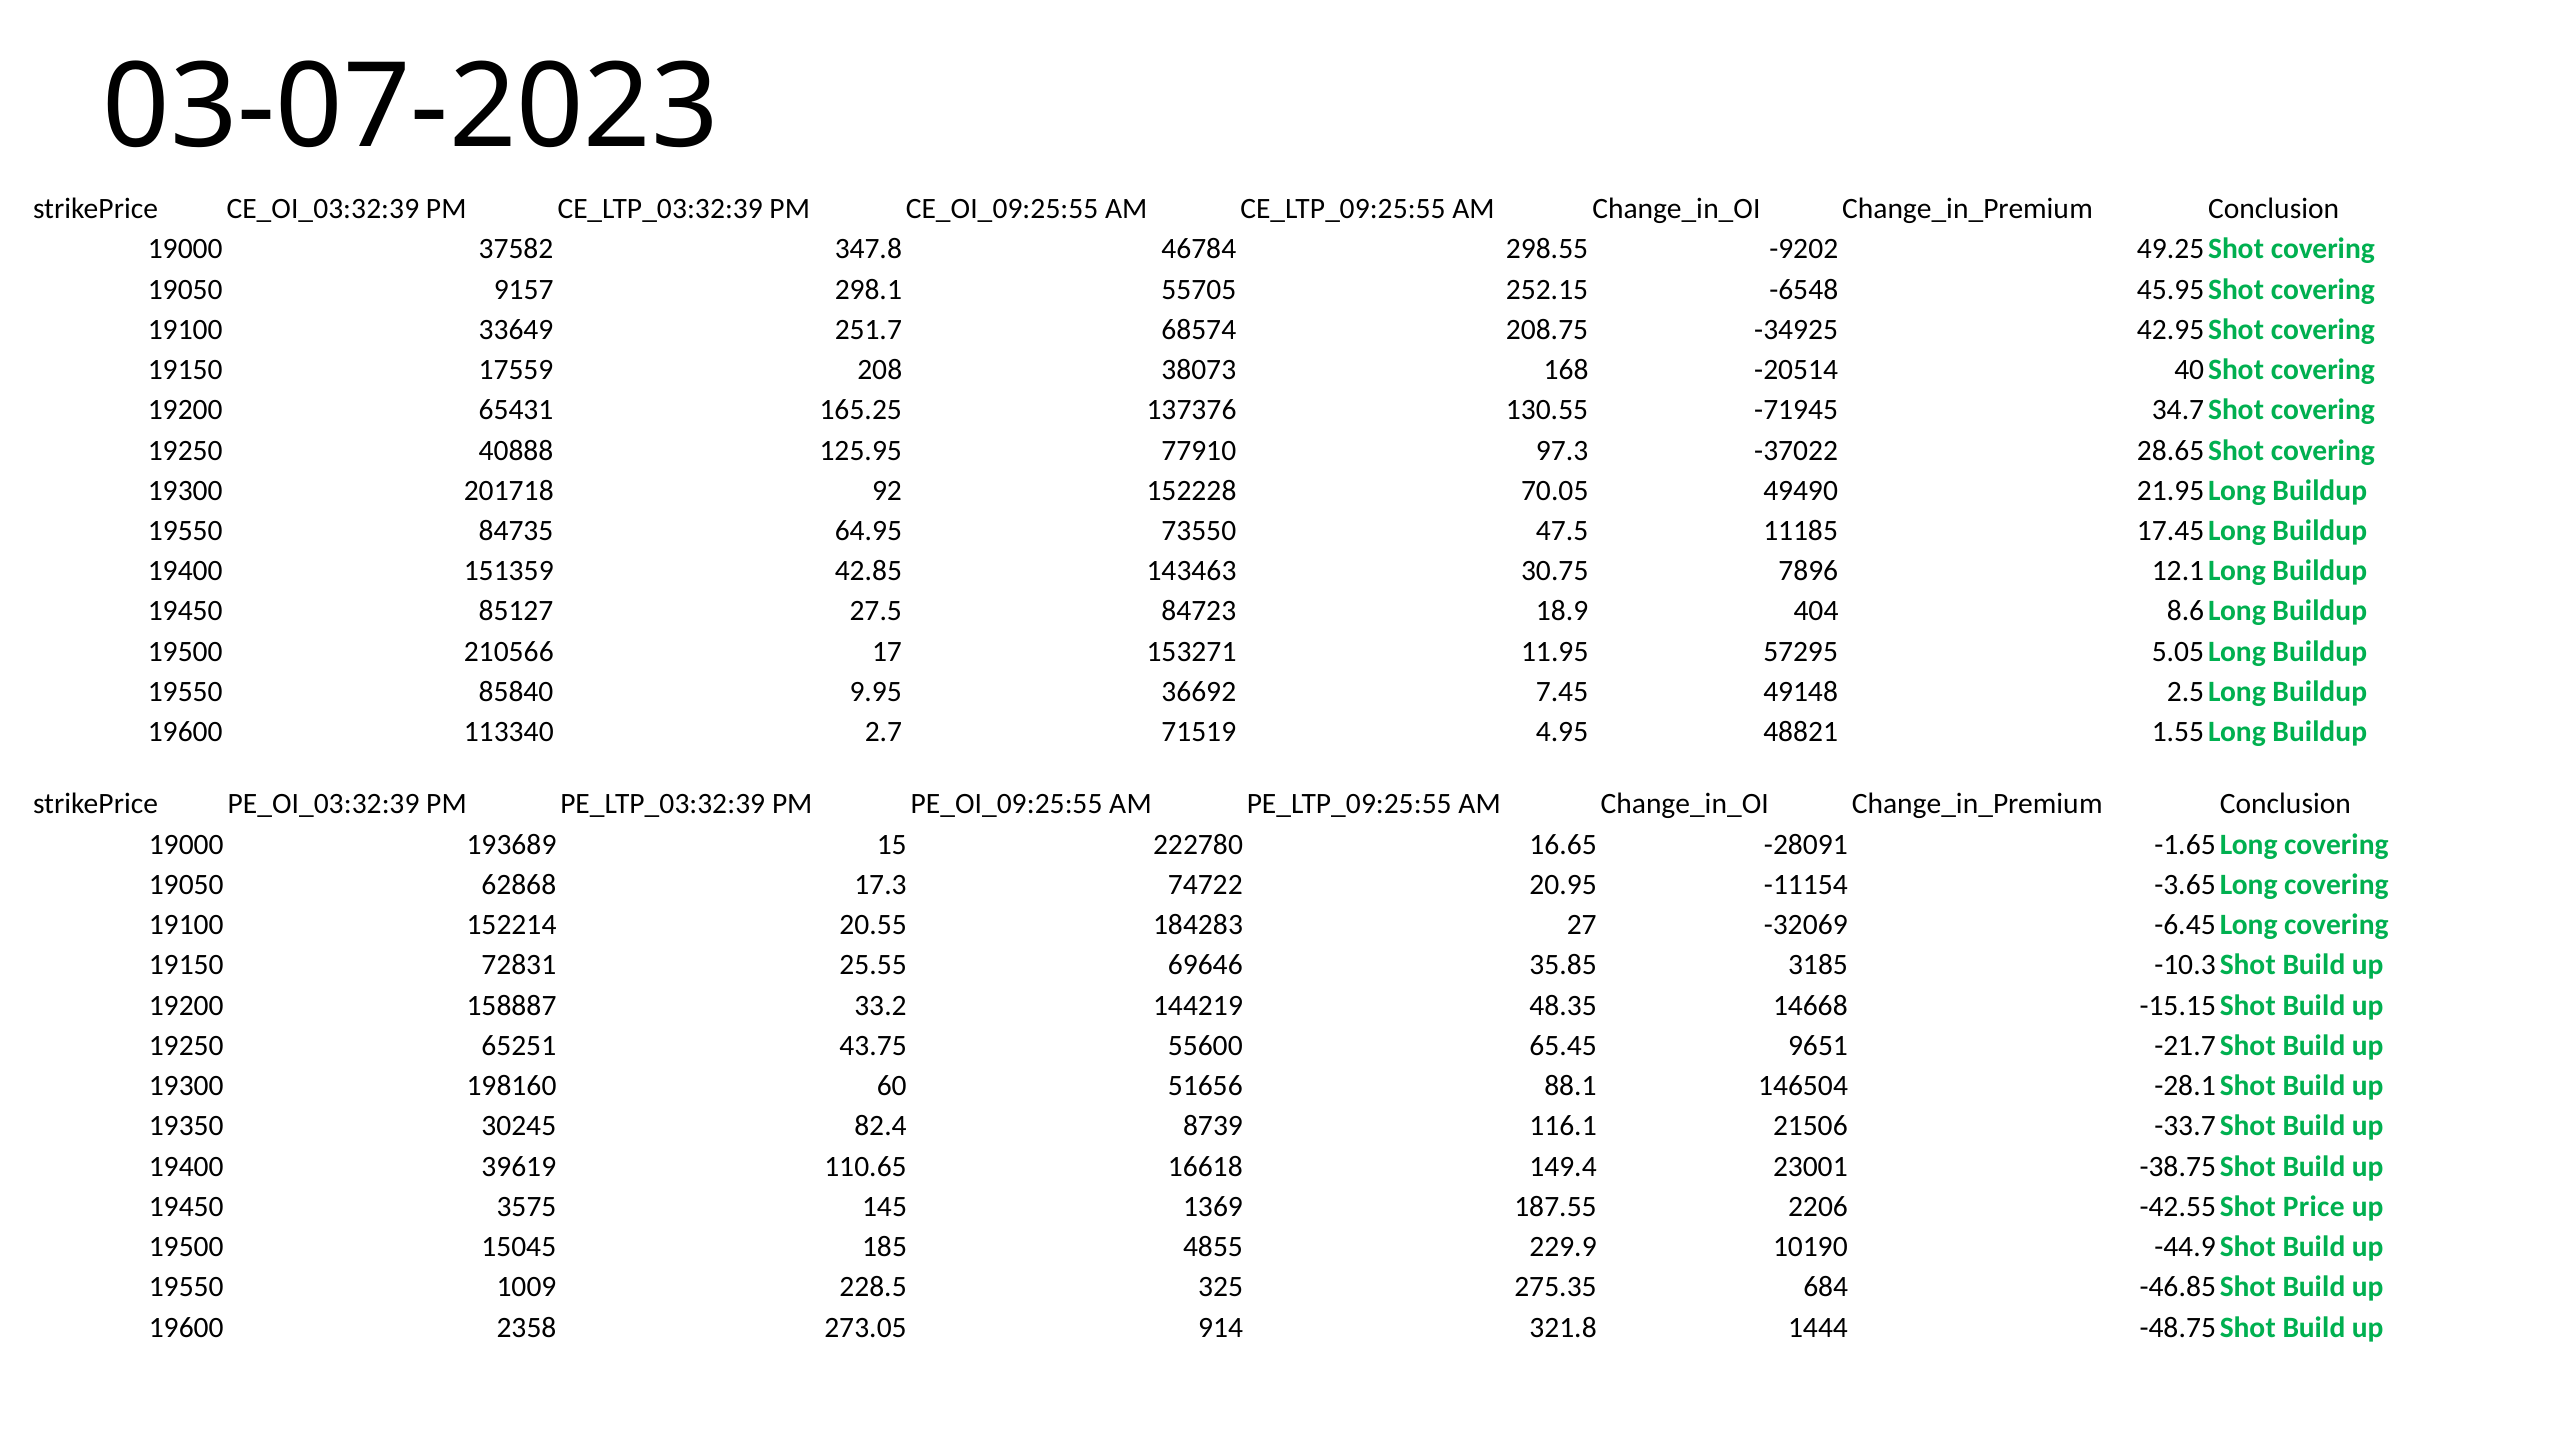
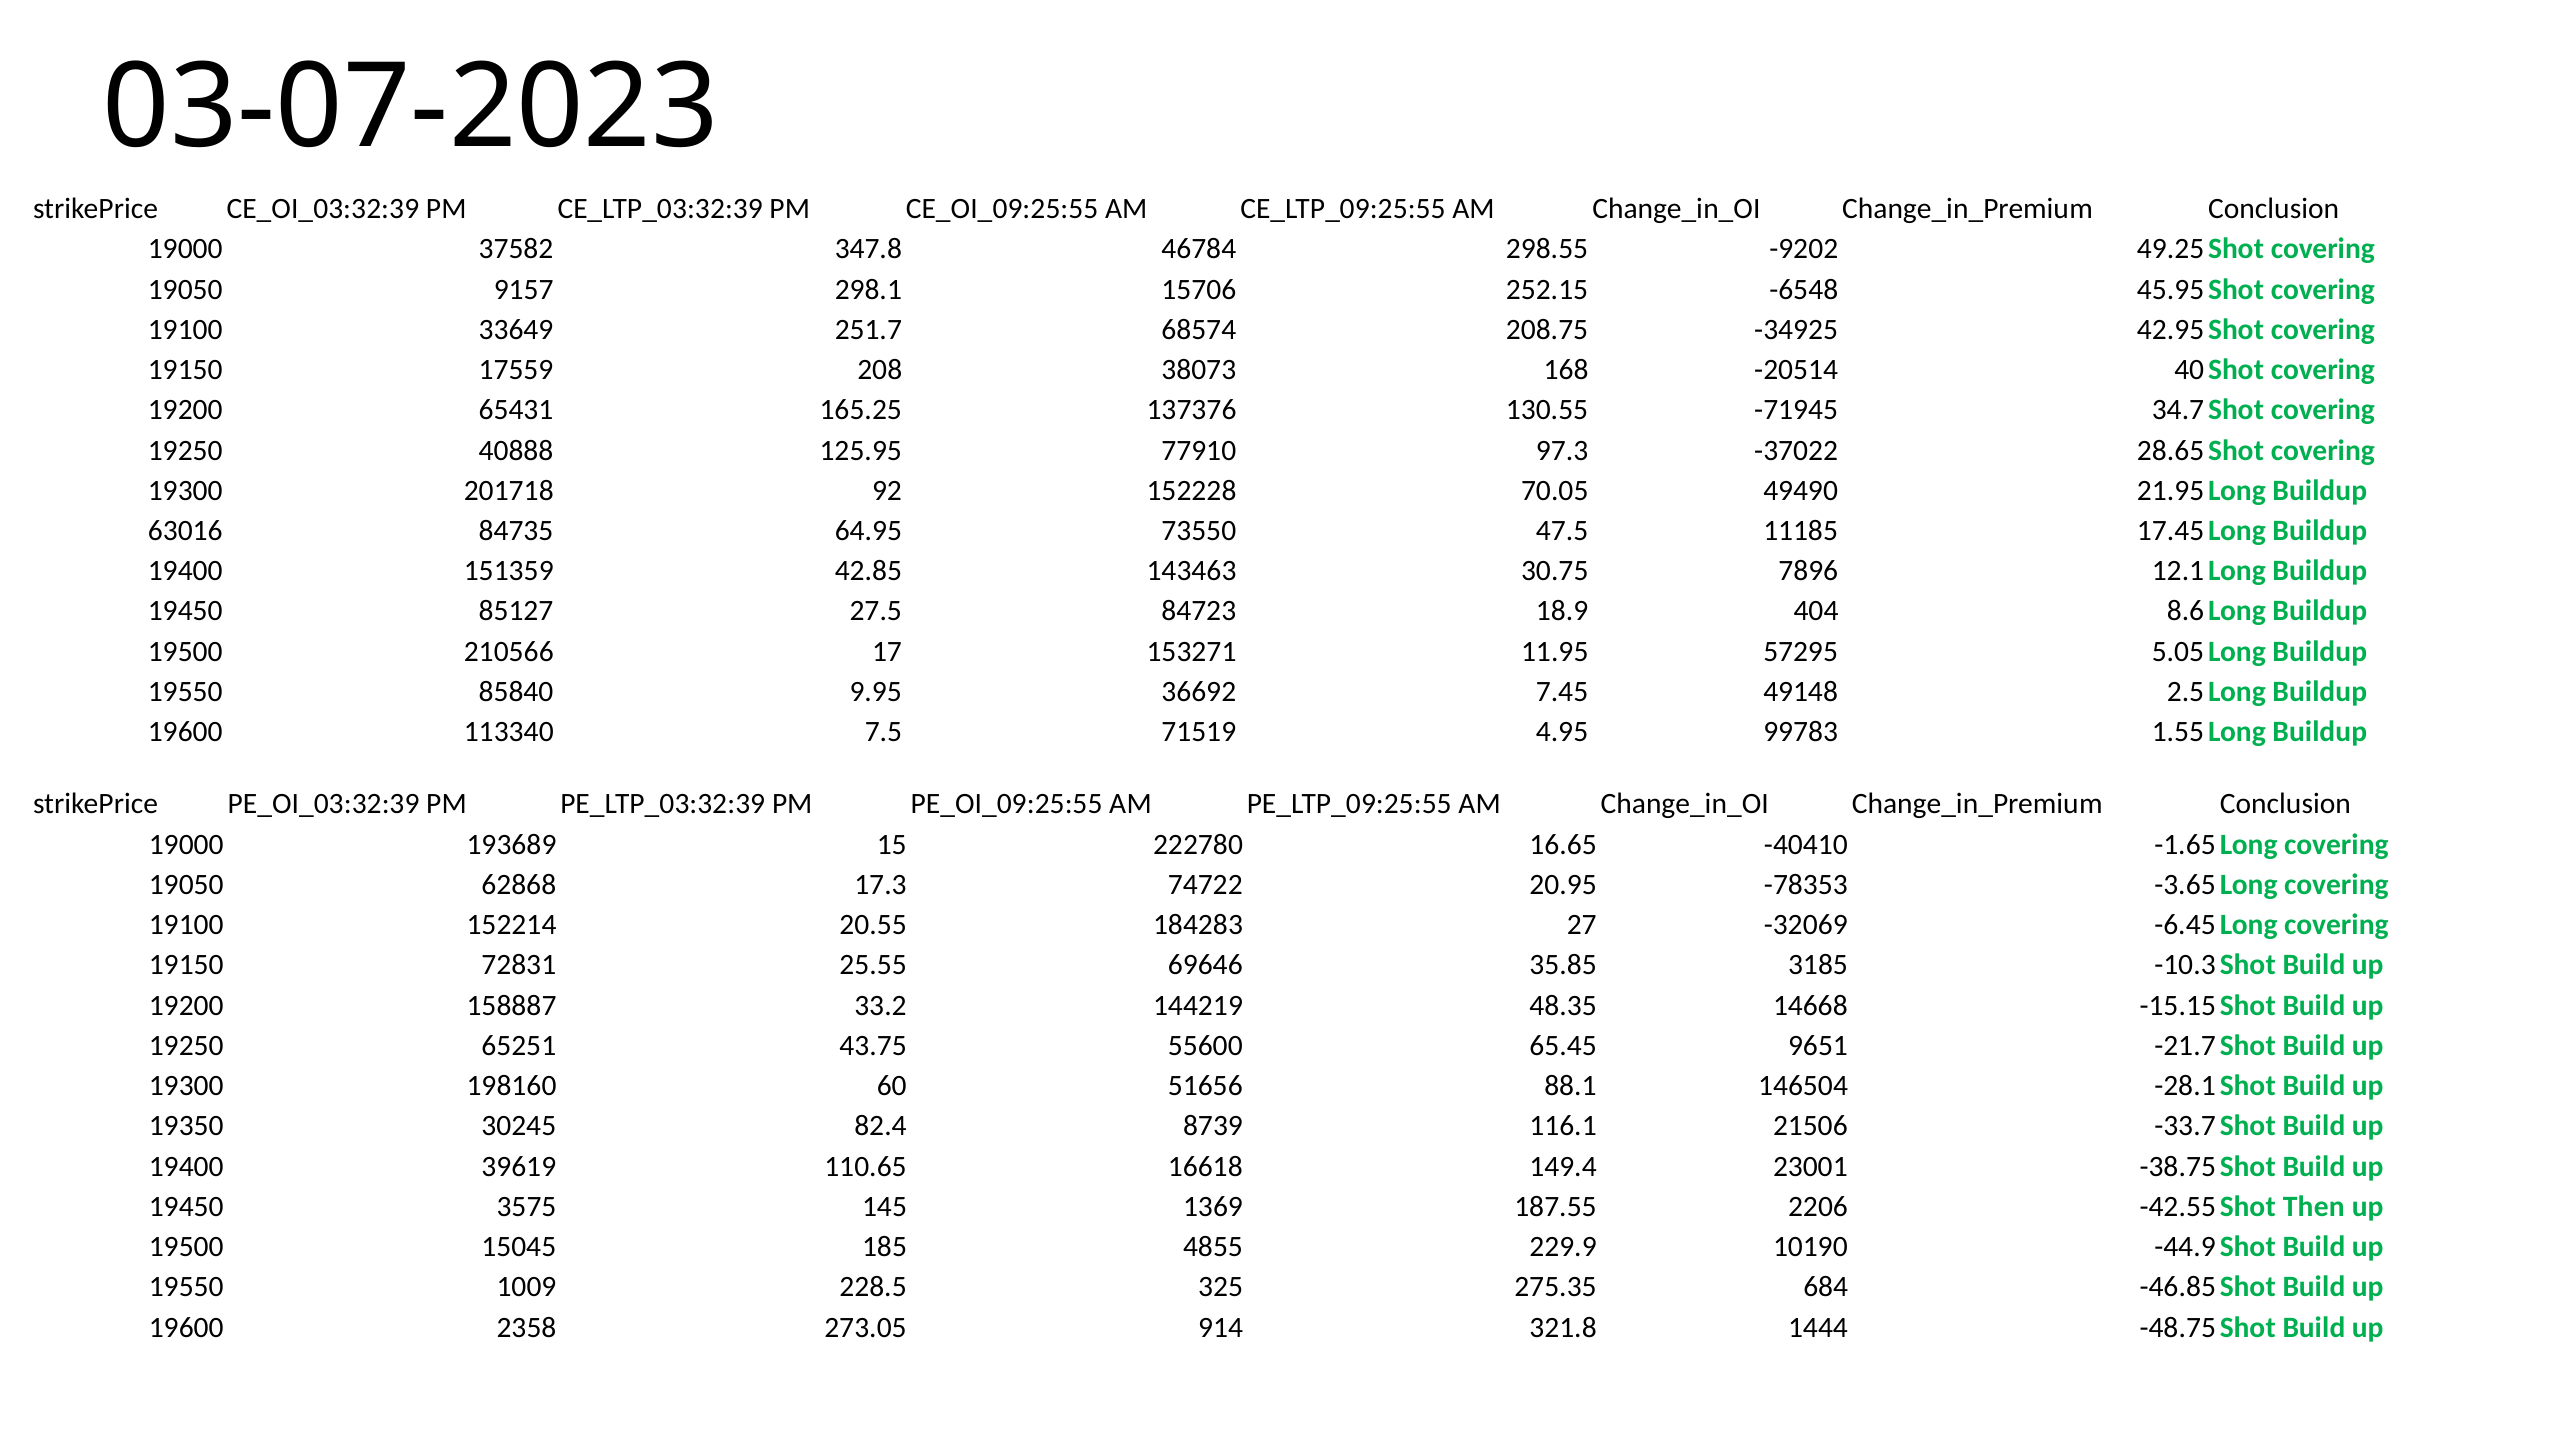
55705: 55705 -> 15706 (1199, 289)
19550: 19550 -> 63016 (185, 531)
2.7: 2.7 -> 7.5 (883, 732)
48821: 48821 -> 99783 (1801, 732)
-28091: -28091 -> -40410 (1806, 844)
-11154: -11154 -> -78353 (1806, 885)
Price: Price -> Then (2314, 1207)
